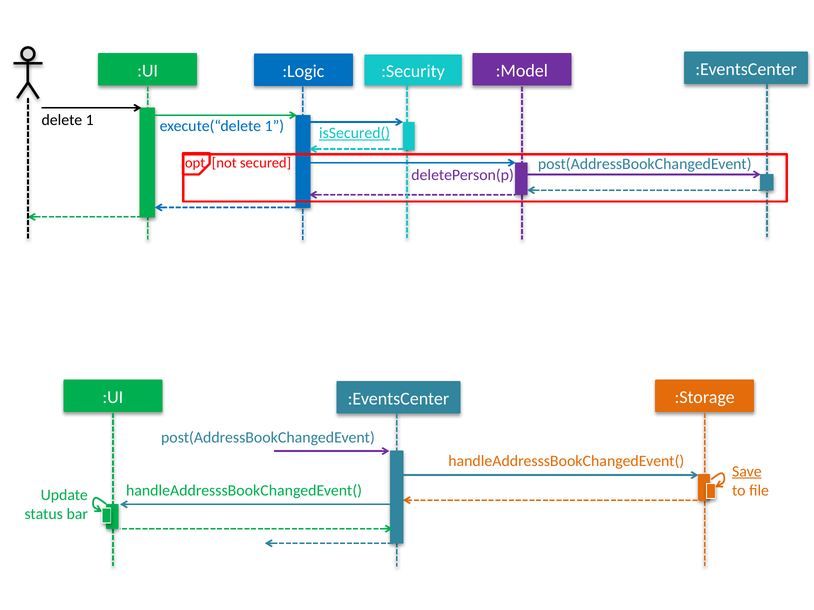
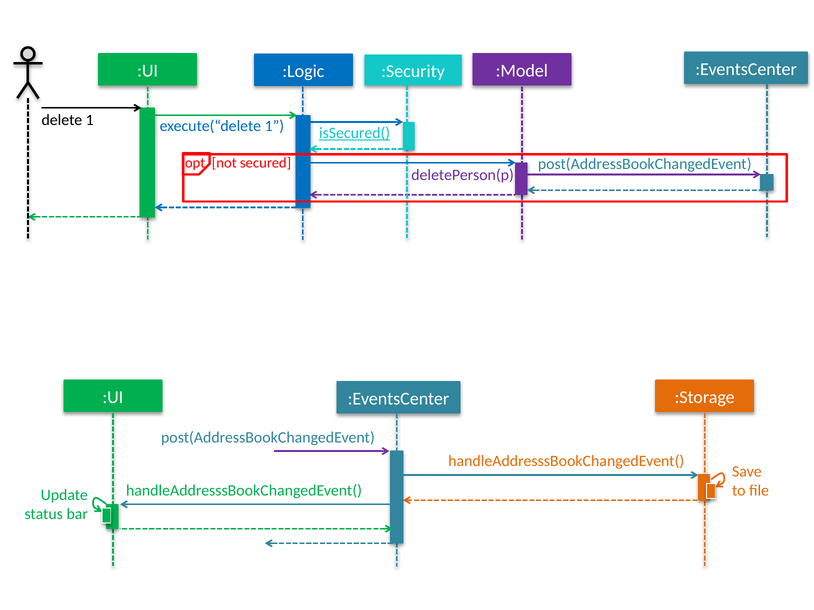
Save underline: present -> none (747, 472)
